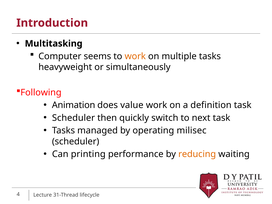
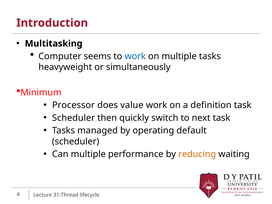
work colour: orange -> blue (135, 56)
Following: Following -> Minimum (41, 93)
Animation: Animation -> Processor (73, 105)
milisec: milisec -> default (192, 131)
Can printing: printing -> multiple (88, 154)
